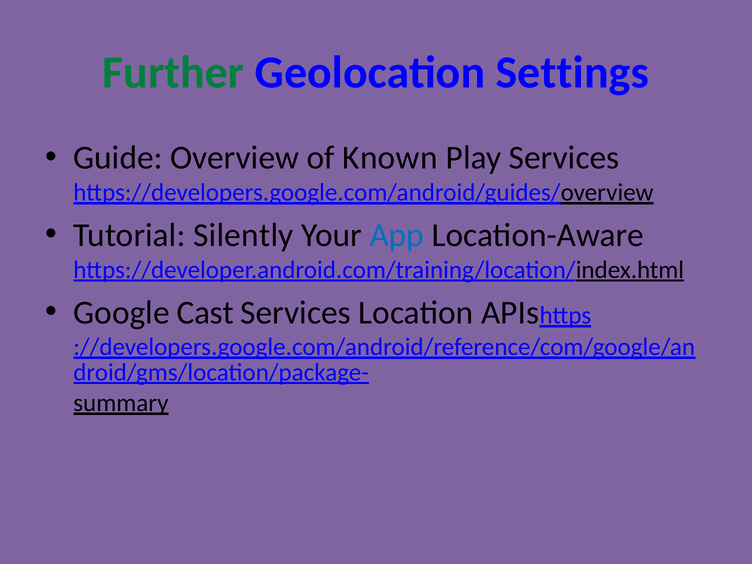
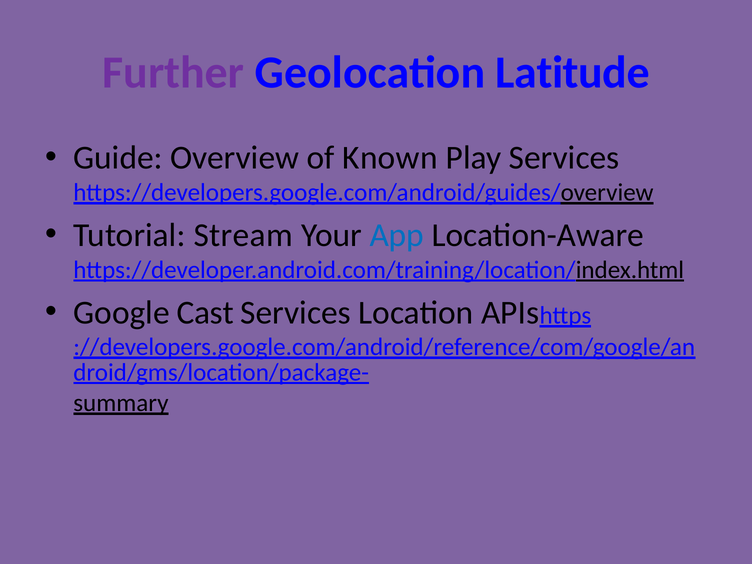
Further colour: green -> purple (173, 73)
Settings: Settings -> Latitude (573, 73)
Silently: Silently -> Stream (243, 235)
